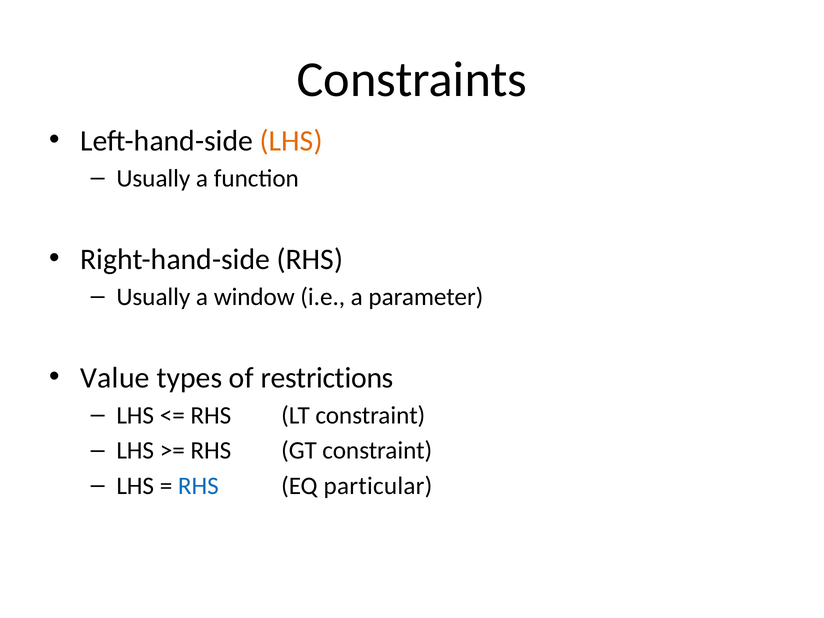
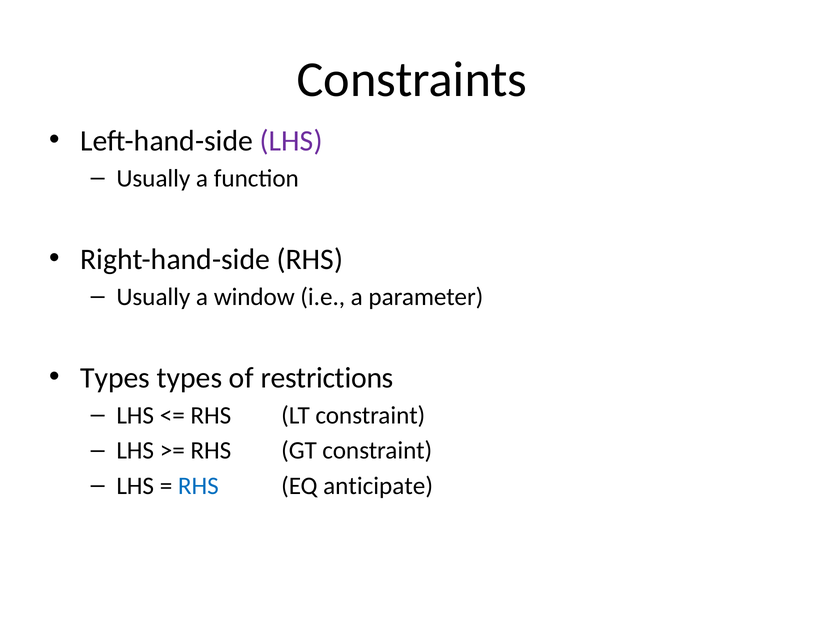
LHS colour: orange -> purple (291, 141)
Value: Value -> Types (115, 378)
particular: particular -> anticipate (378, 486)
